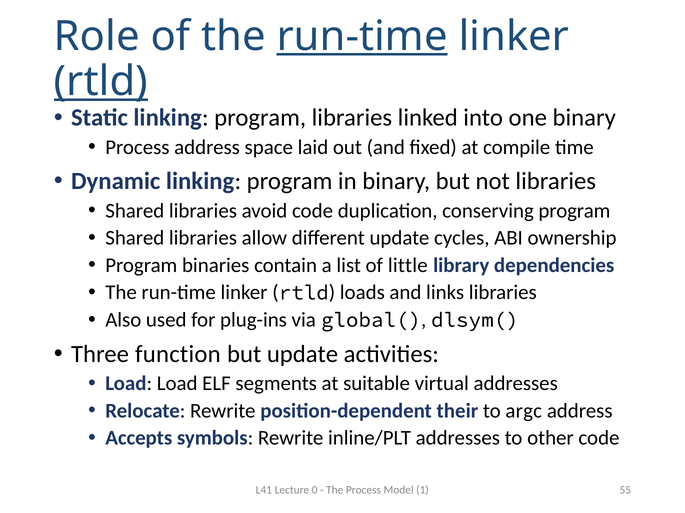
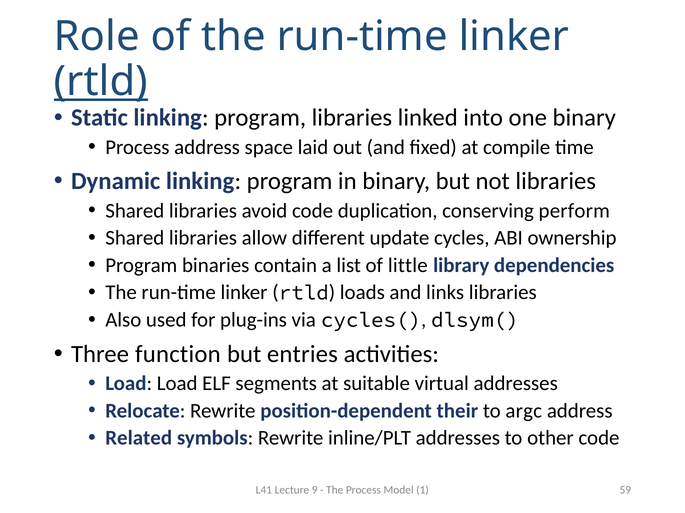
run-time underline: present -> none (362, 36)
conserving program: program -> perform (574, 211)
global(: global( -> cycles( (371, 320)
but update: update -> entries (302, 354)
Accepts: Accepts -> Related (139, 439)
0: 0 -> 9 (315, 491)
55: 55 -> 59 (625, 491)
